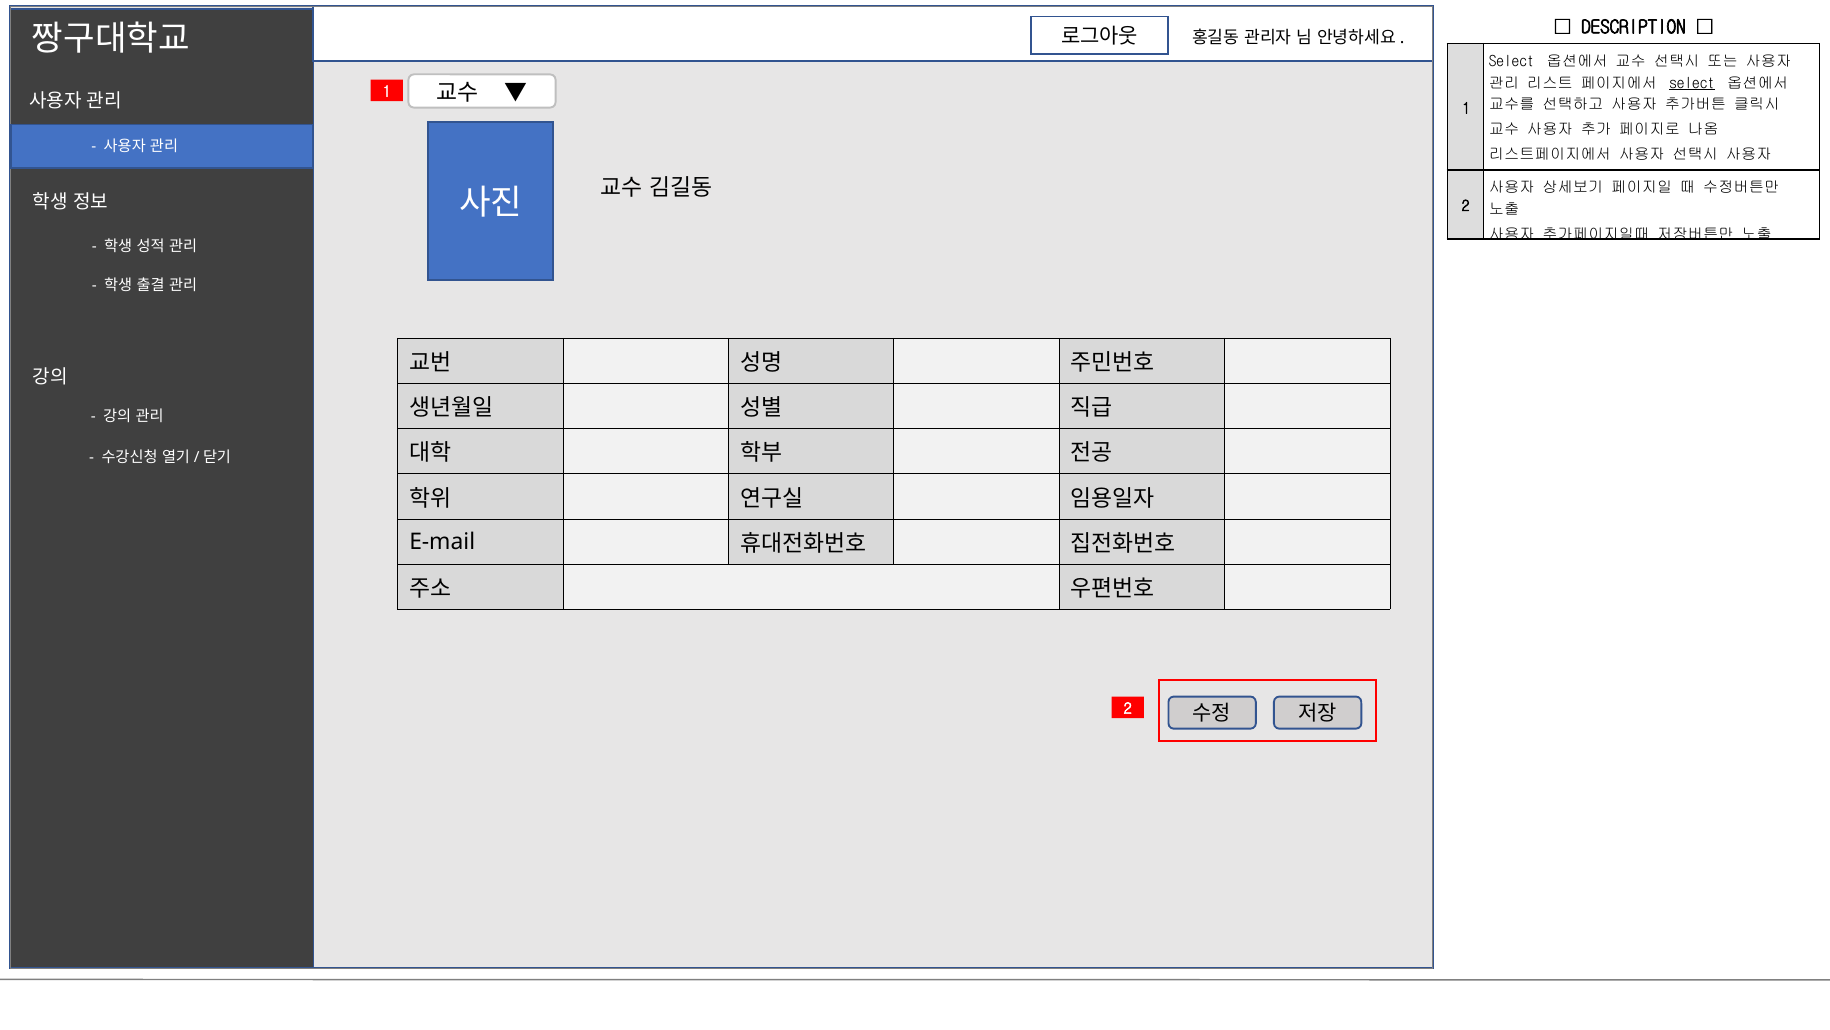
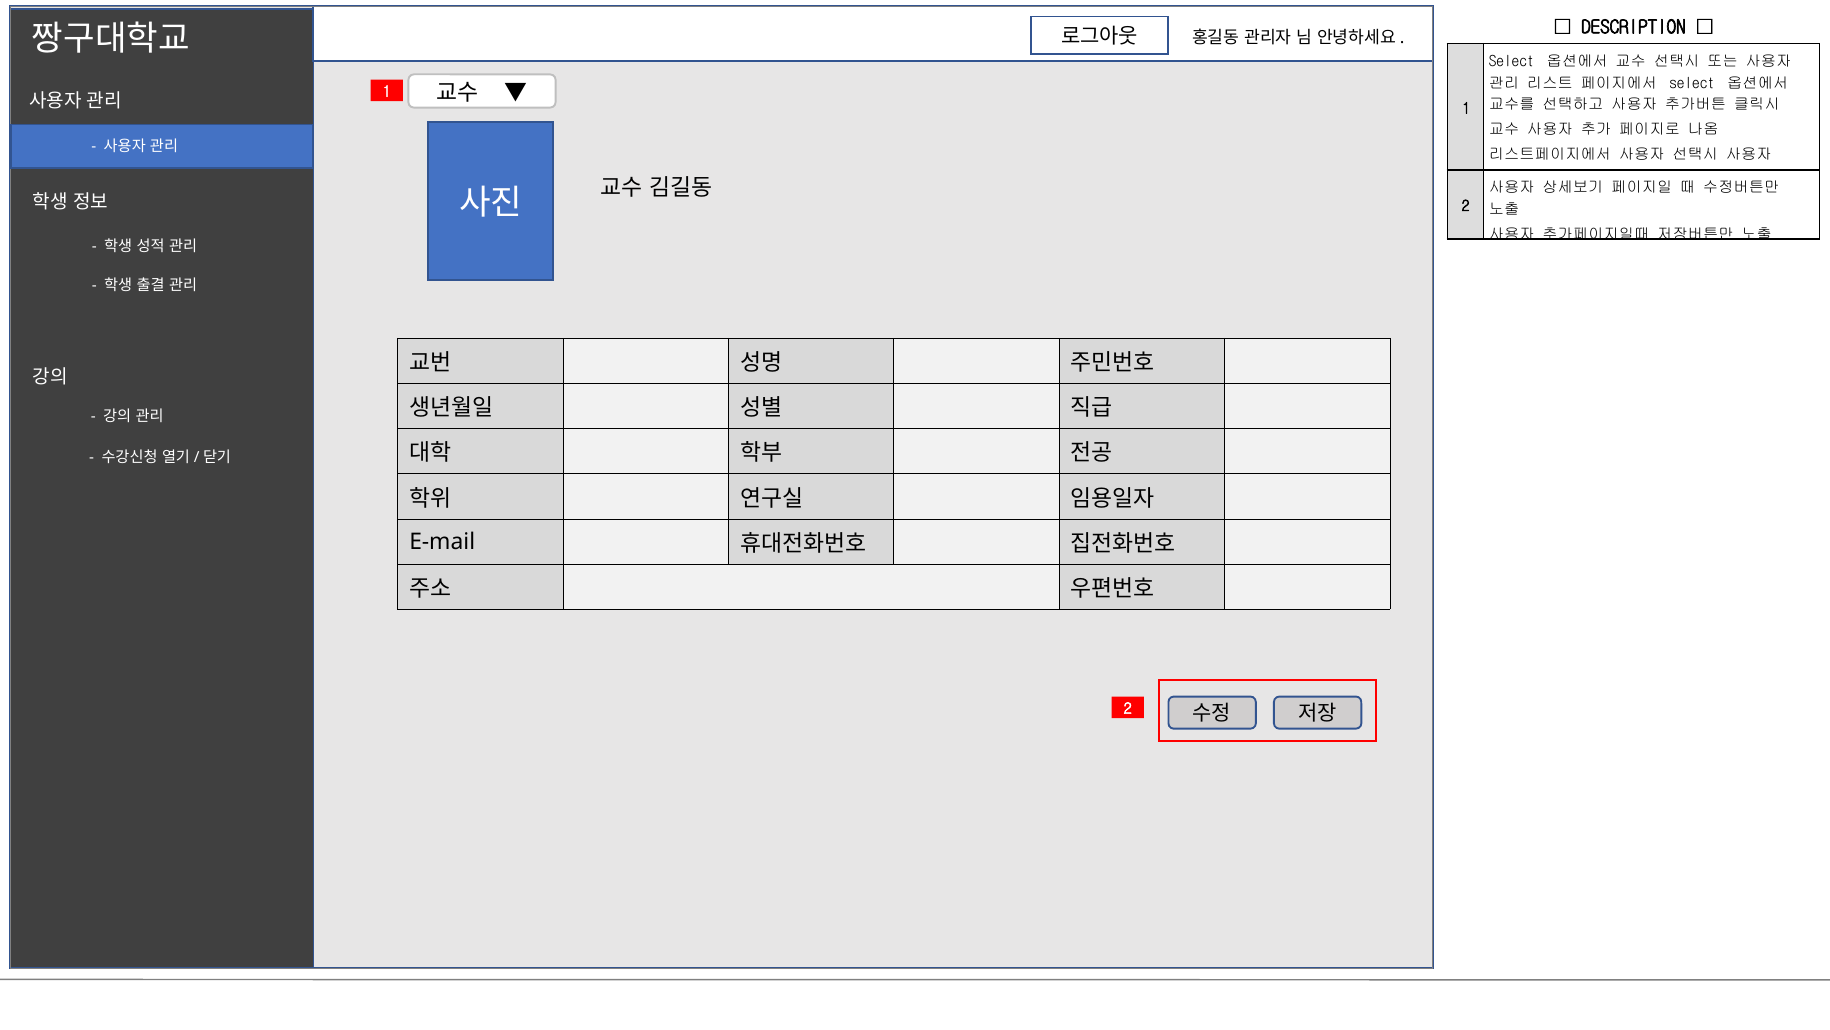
select underline: present -> none (1692, 83)
